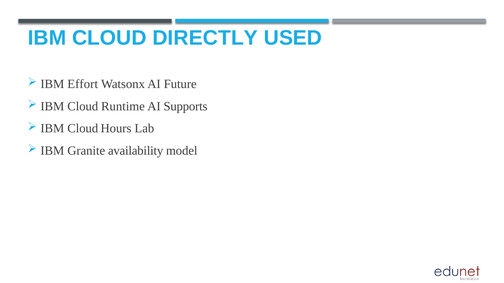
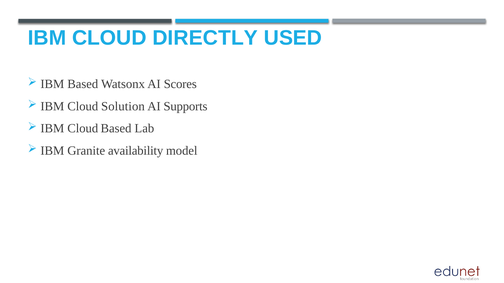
IBM Effort: Effort -> Based (83, 84)
Future: Future -> Scores (180, 84)
Runtime: Runtime -> Solution (123, 106)
Cloud Hours: Hours -> Based (116, 129)
